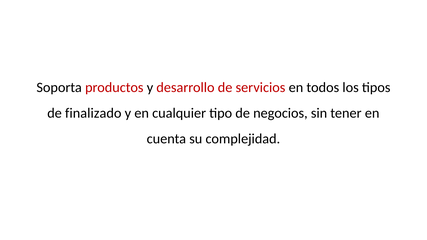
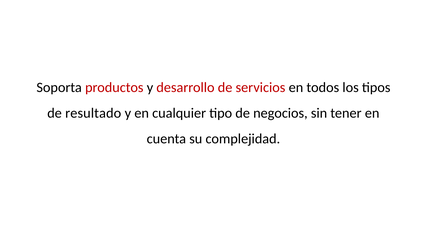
finalizado: finalizado -> resultado (93, 113)
